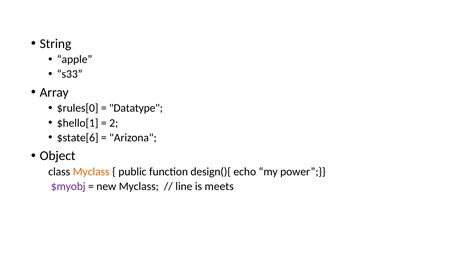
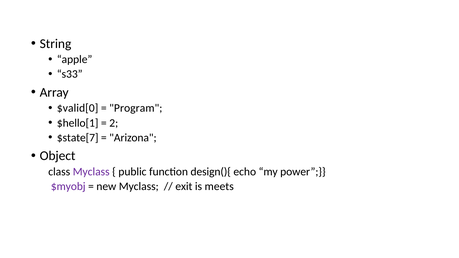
$rules[0: $rules[0 -> $valid[0 (78, 108)
Datatype: Datatype -> Program (136, 108)
$state[6: $state[6 -> $state[7 (78, 138)
Myclass colour: orange -> purple (91, 172)
line: line -> exit (184, 187)
